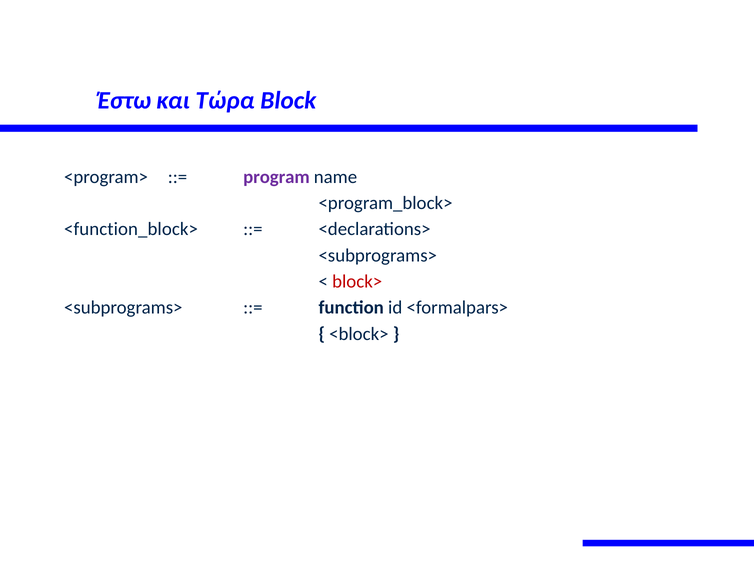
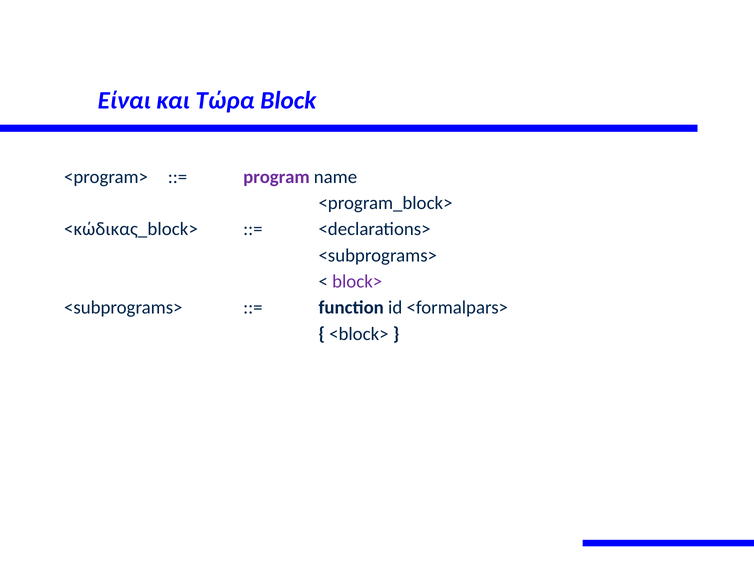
Έστω: Έστω -> Είναι (124, 101)
<function_block>: <function_block> -> <κώδικας_block> (131, 229)
block> colour: red -> purple (357, 282)
